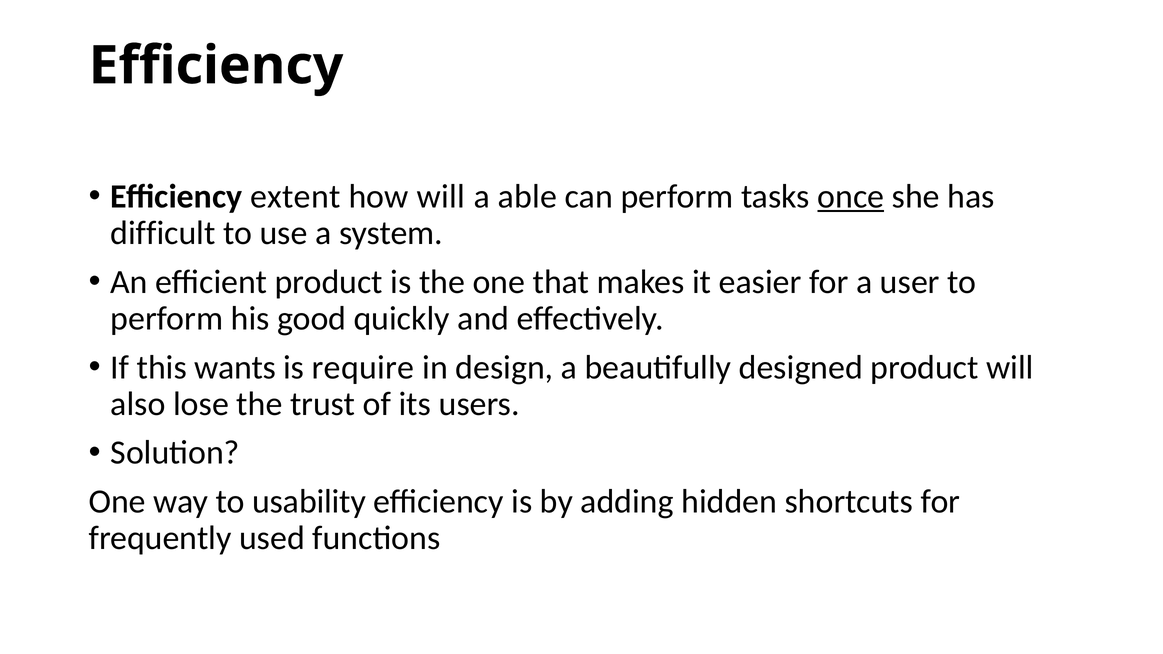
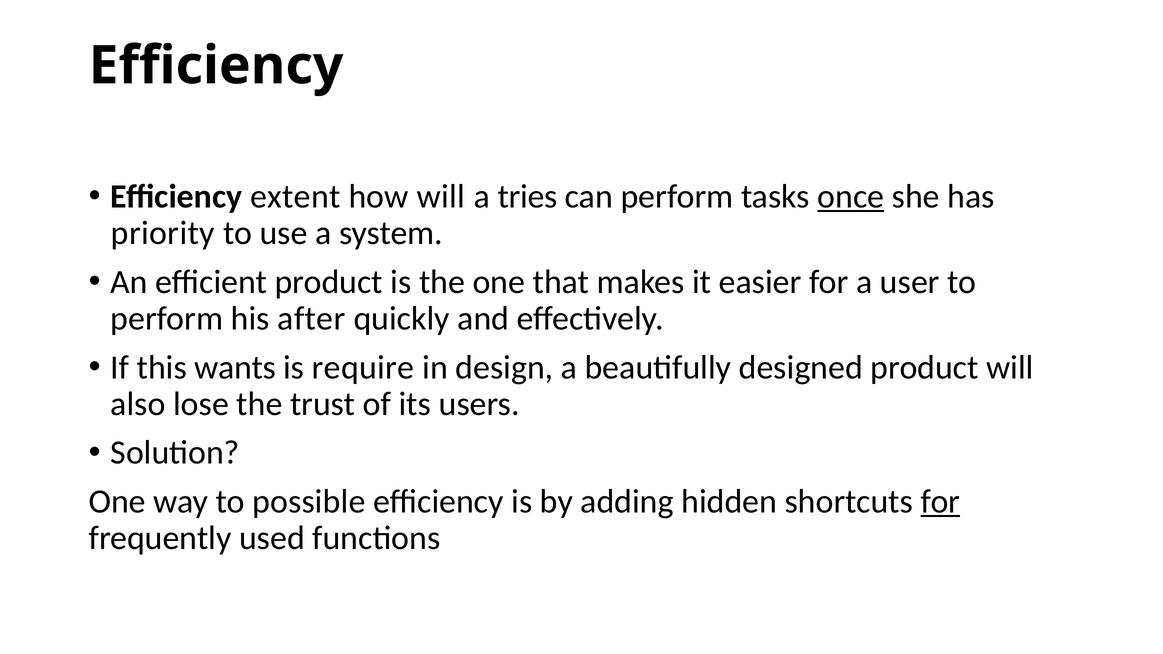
able: able -> tries (528, 197)
difficult: difficult -> priority (163, 233)
good: good -> after (311, 319)
usability: usability -> possible (309, 502)
for underline: none -> present (940, 502)
